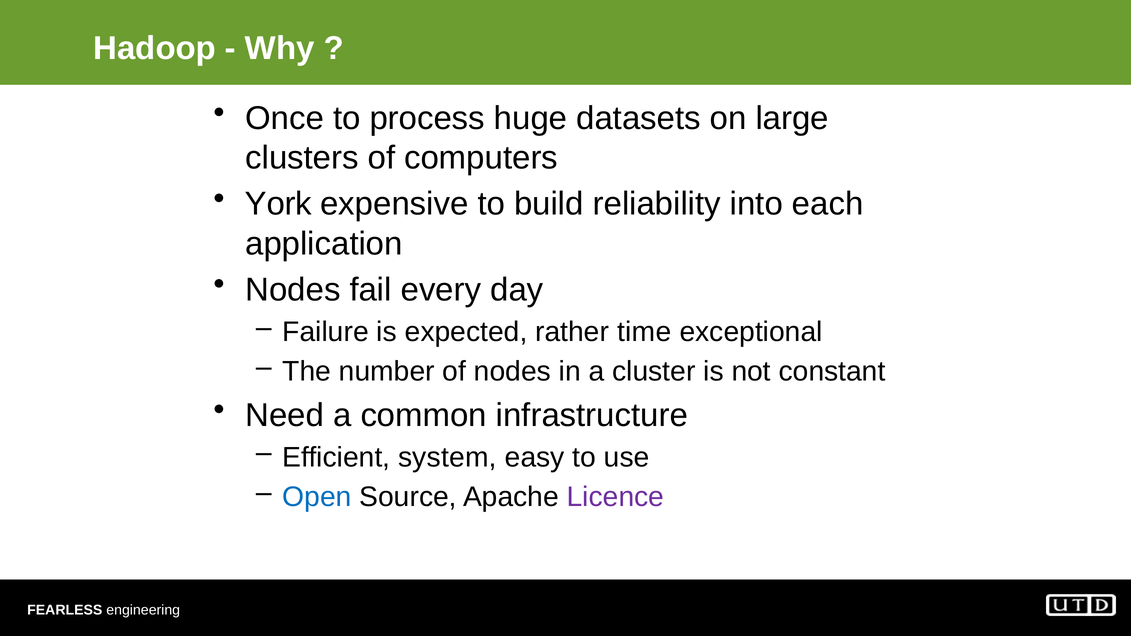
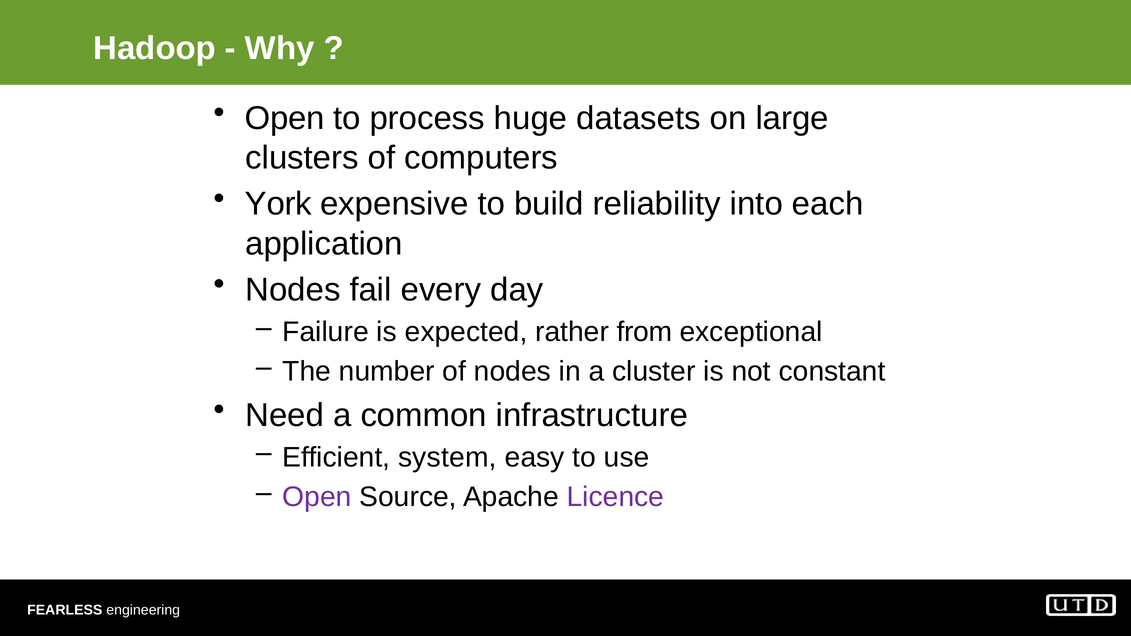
Once: Once -> Open (285, 118)
time: time -> from (644, 332)
Open colour: blue -> purple (317, 497)
